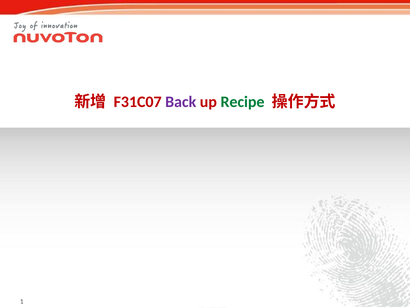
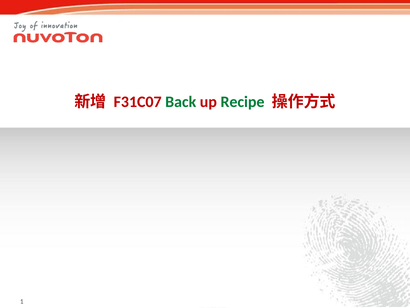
Back colour: purple -> green (181, 102)
